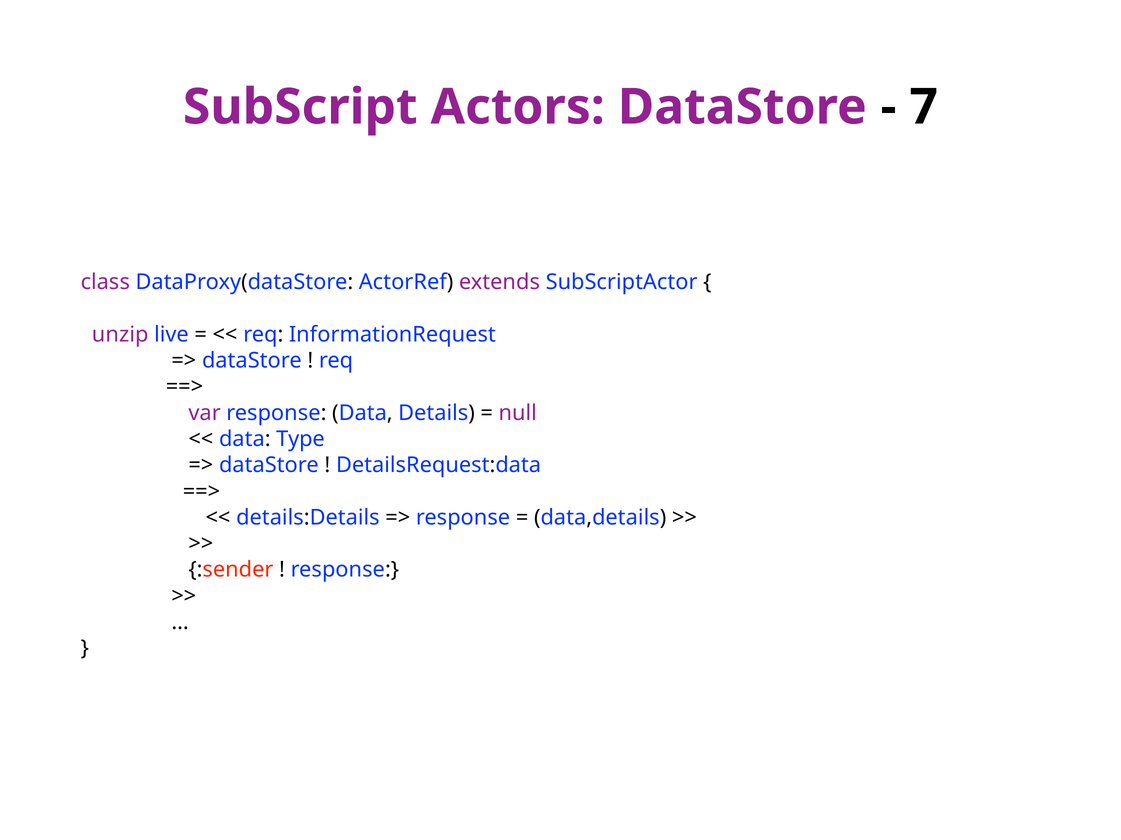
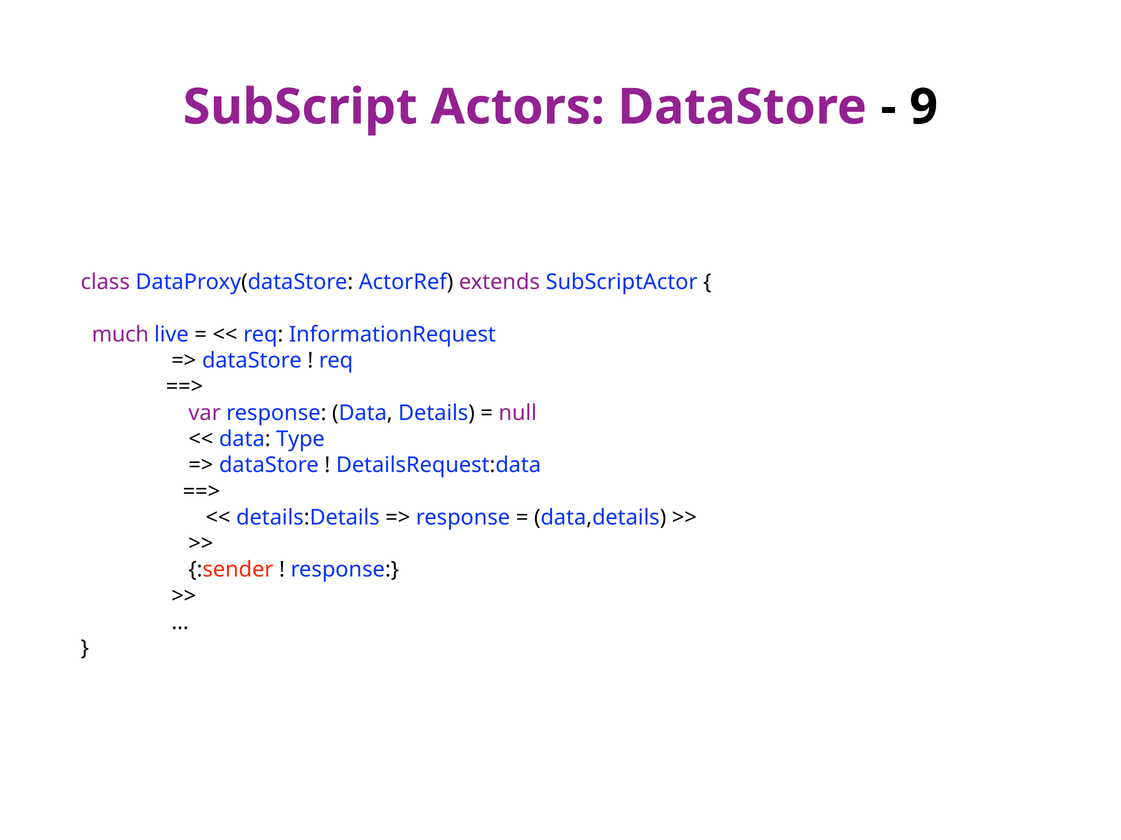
7: 7 -> 9 (924, 107)
unzip: unzip -> much (120, 335)
